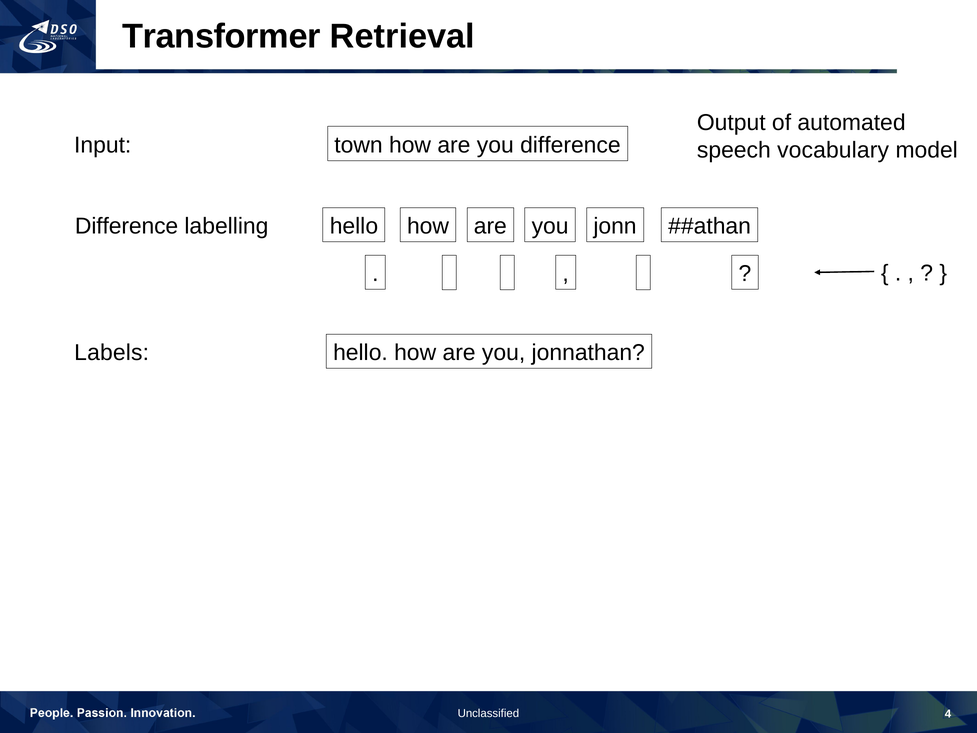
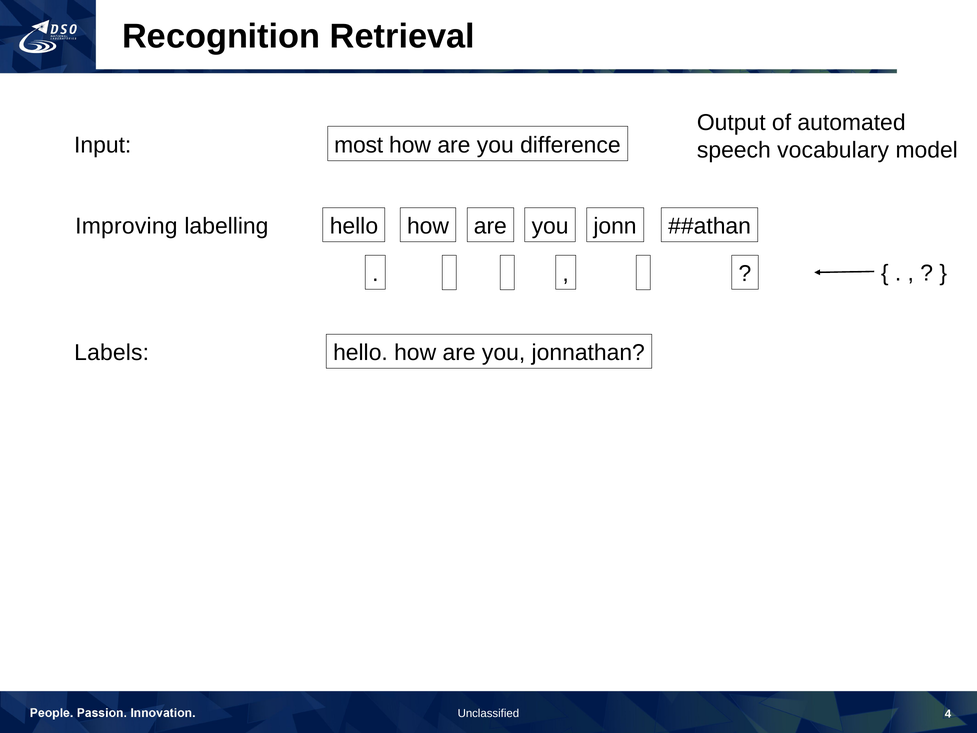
Transformer: Transformer -> Recognition (221, 36)
town: town -> most (359, 145)
Difference: Difference -> Improving (126, 226)
